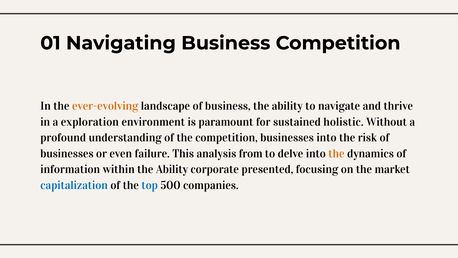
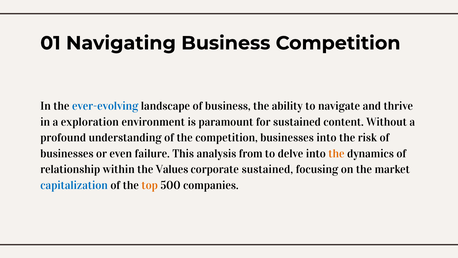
ever-evolving colour: orange -> blue (105, 106)
holistic: holistic -> content (344, 122)
information: information -> relationship (70, 169)
within the Ability: Ability -> Values (172, 169)
corporate presented: presented -> sustained (267, 169)
top colour: blue -> orange (150, 185)
